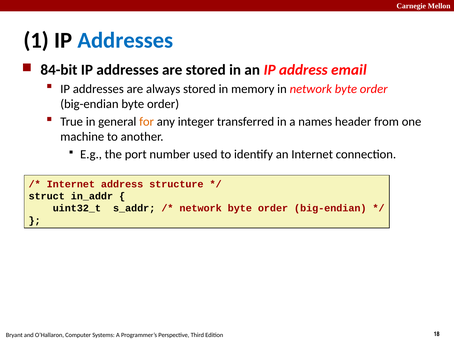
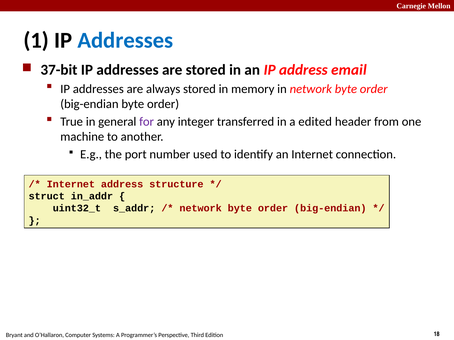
84-bit: 84-bit -> 37-bit (59, 70)
for colour: orange -> purple (147, 122)
names: names -> edited (315, 122)
